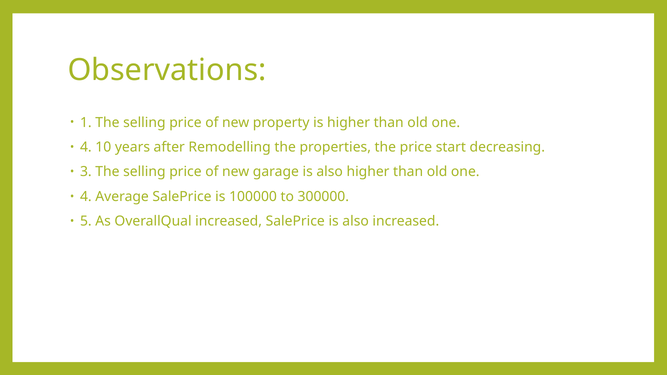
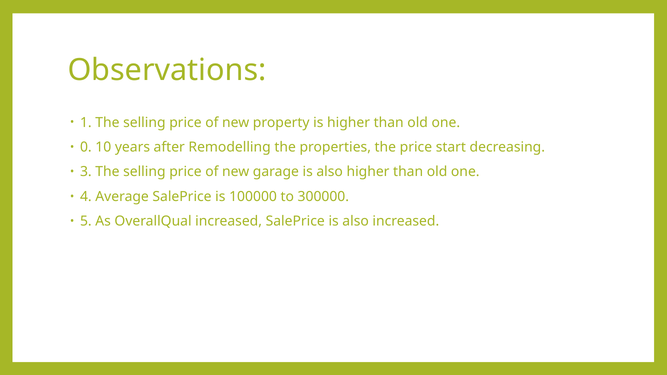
4: 4 -> 0 (86, 147)
